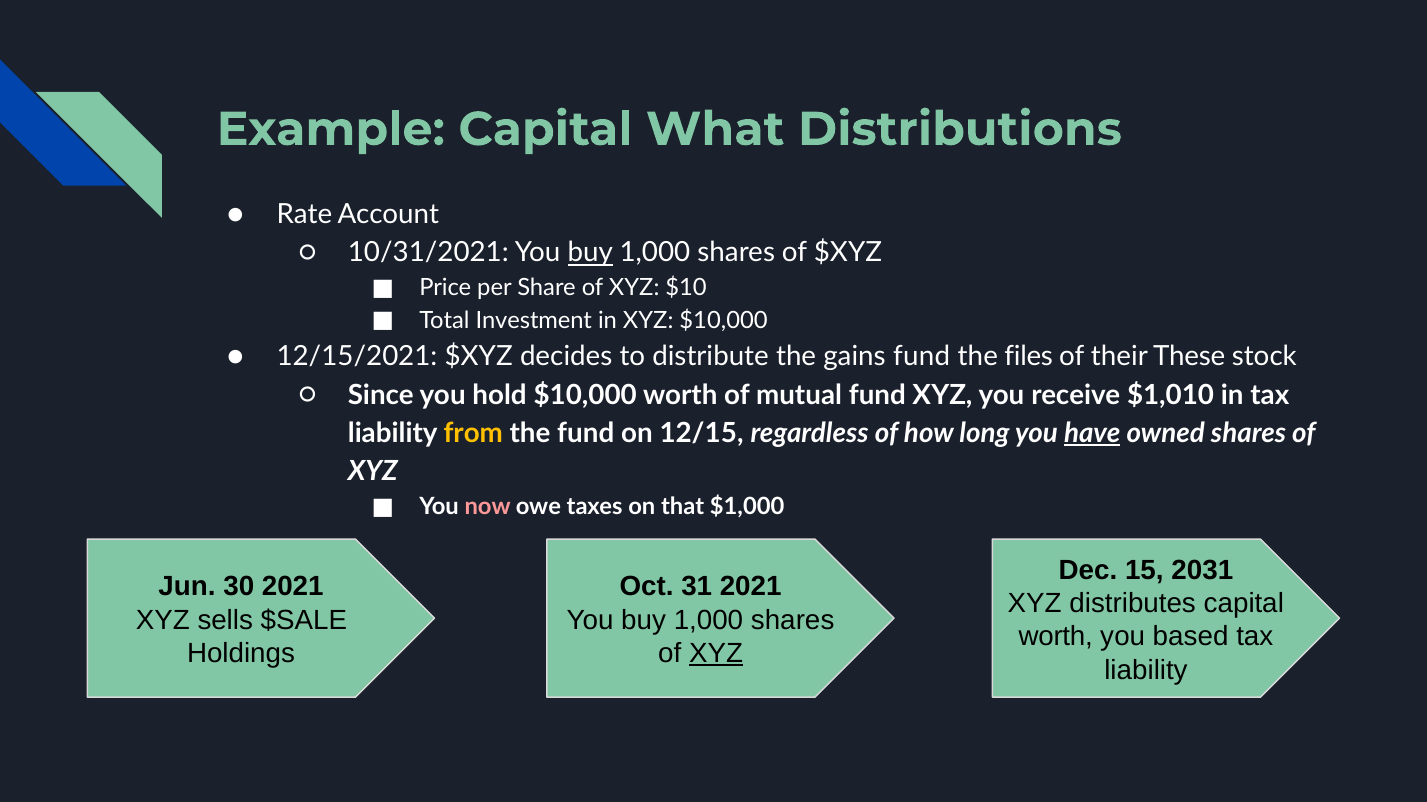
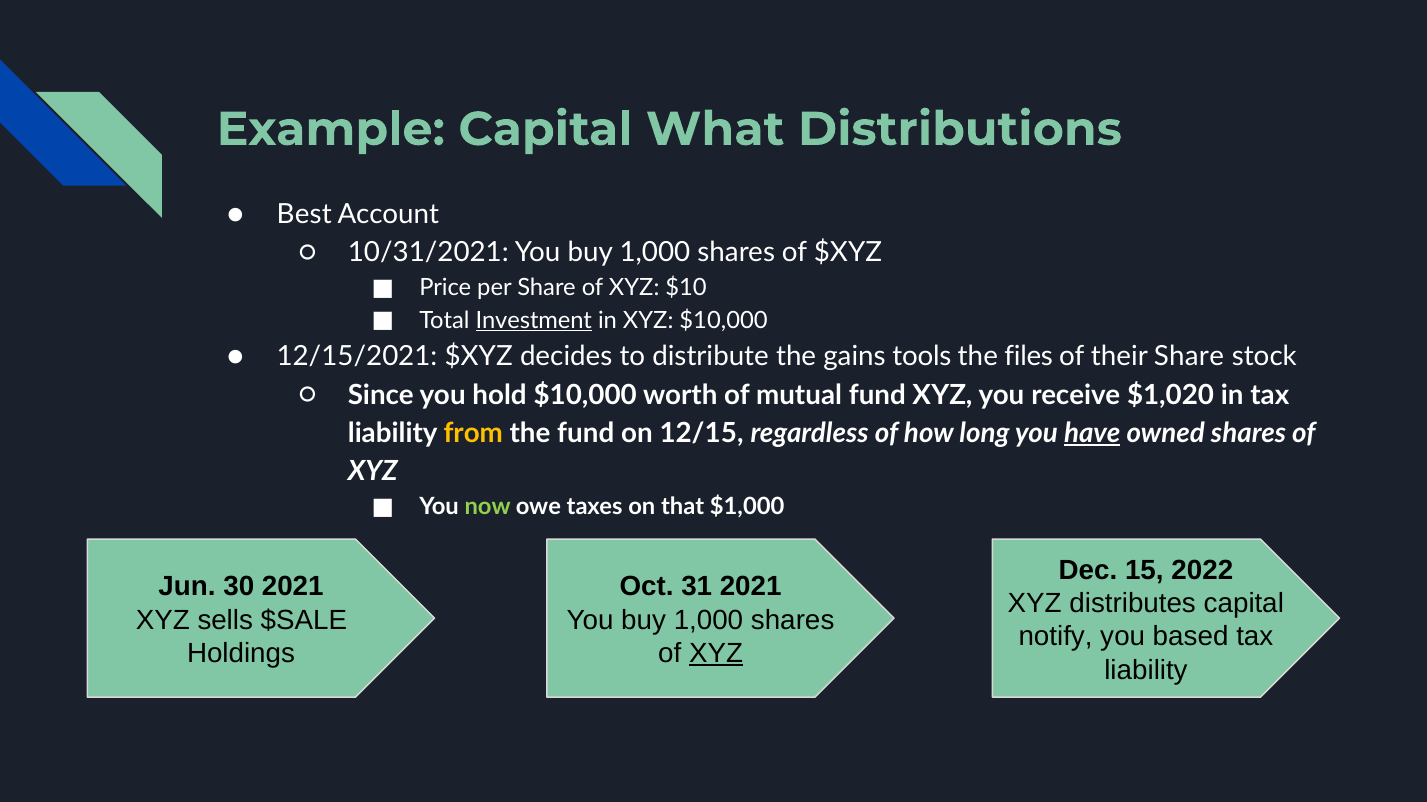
Rate: Rate -> Best (304, 215)
buy underline: present -> none (590, 253)
Investment underline: none -> present (534, 321)
gains fund: fund -> tools (922, 357)
their These: These -> Share (1189, 357)
$1,010: $1,010 -> $1,020 (1171, 395)
now colour: pink -> light green (488, 507)
2031: 2031 -> 2022 (1202, 571)
worth: worth -> notify (1056, 637)
